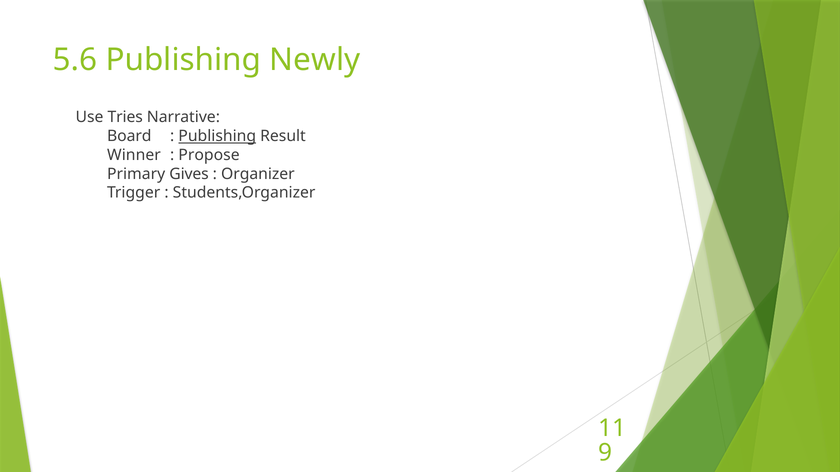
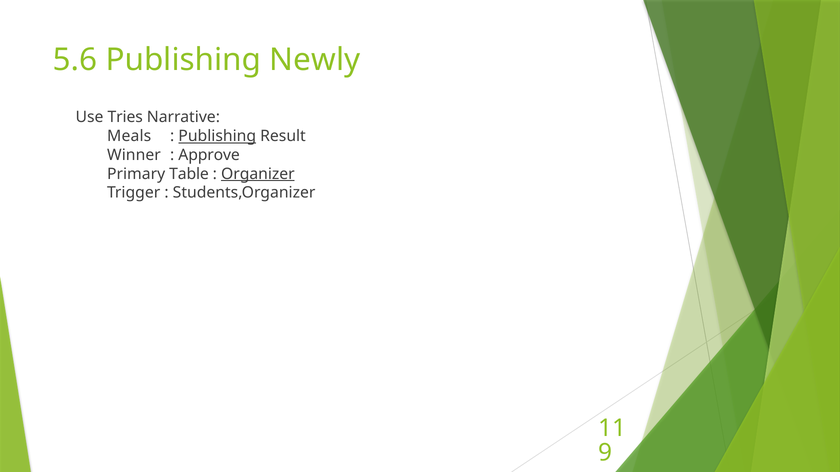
Board: Board -> Meals (129, 136)
Propose: Propose -> Approve (209, 155)
Gives: Gives -> Table (189, 174)
Organizer underline: none -> present (258, 174)
